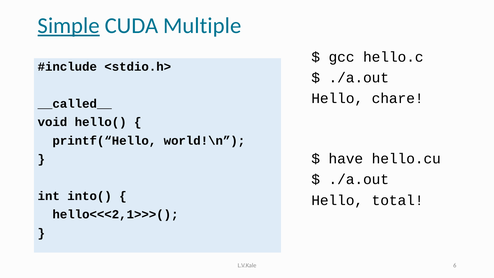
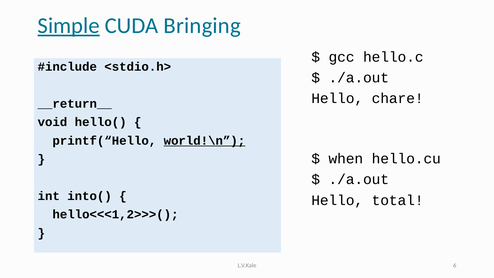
Multiple: Multiple -> Bringing (202, 26)
__called__: __called__ -> __return__ (75, 104)
world!\n underline: none -> present (204, 141)
have: have -> when (346, 159)
hello<<<2,1>>>(: hello<<<2,1>>>( -> hello<<<1,2>>>( (115, 214)
